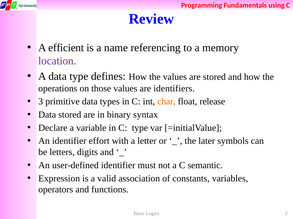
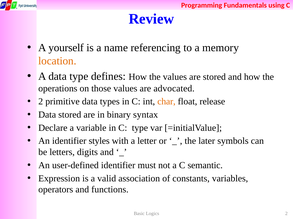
efficient: efficient -> yourself (66, 48)
location colour: purple -> orange (57, 61)
identifiers: identifiers -> advocated (174, 89)
3: 3 -> 2 (41, 102)
effort: effort -> styles (99, 141)
